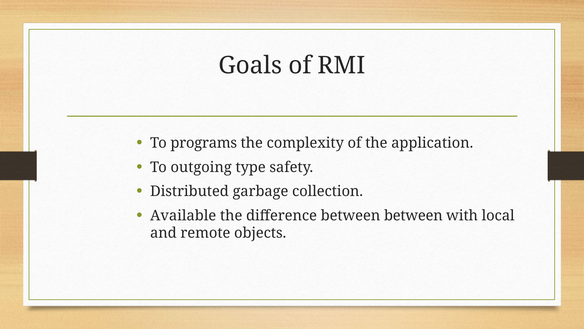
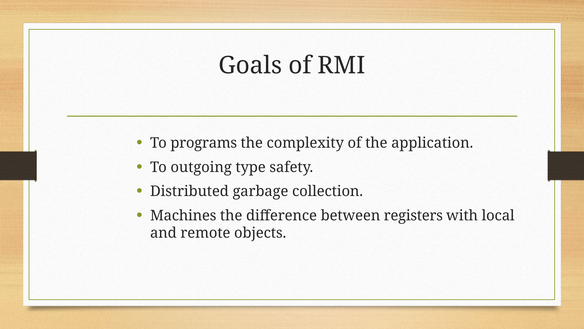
Available: Available -> Machines (183, 215)
between between: between -> registers (413, 215)
